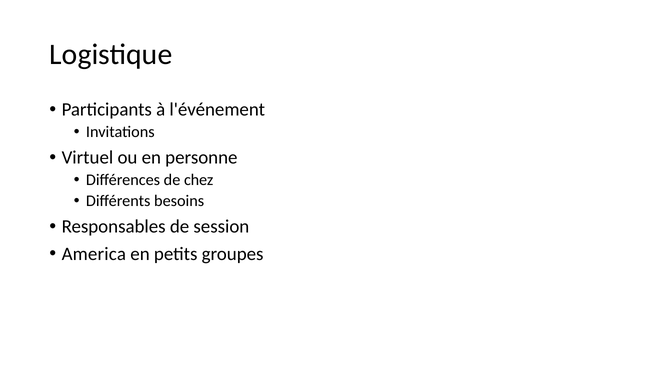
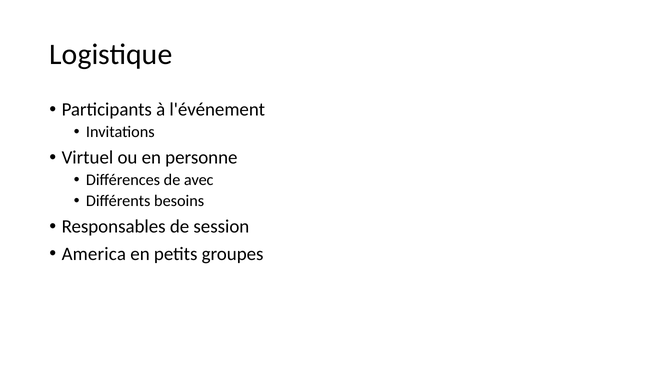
chez: chez -> avec (199, 180)
